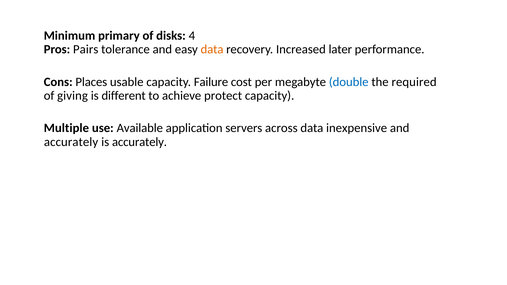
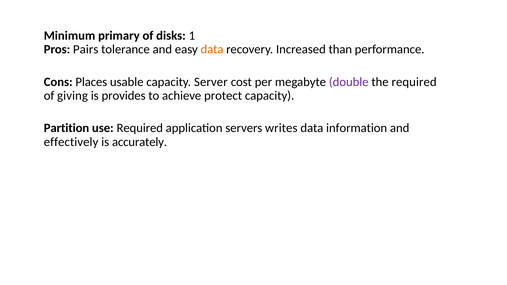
4: 4 -> 1 (192, 36)
later: later -> than (340, 49)
Failure: Failure -> Server (211, 82)
double colour: blue -> purple (349, 82)
different: different -> provides (124, 96)
Multiple: Multiple -> Partition (66, 128)
use Available: Available -> Required (140, 128)
across: across -> writes (281, 128)
inexpensive: inexpensive -> information (357, 128)
accurately: accurately -> effectively (71, 142)
